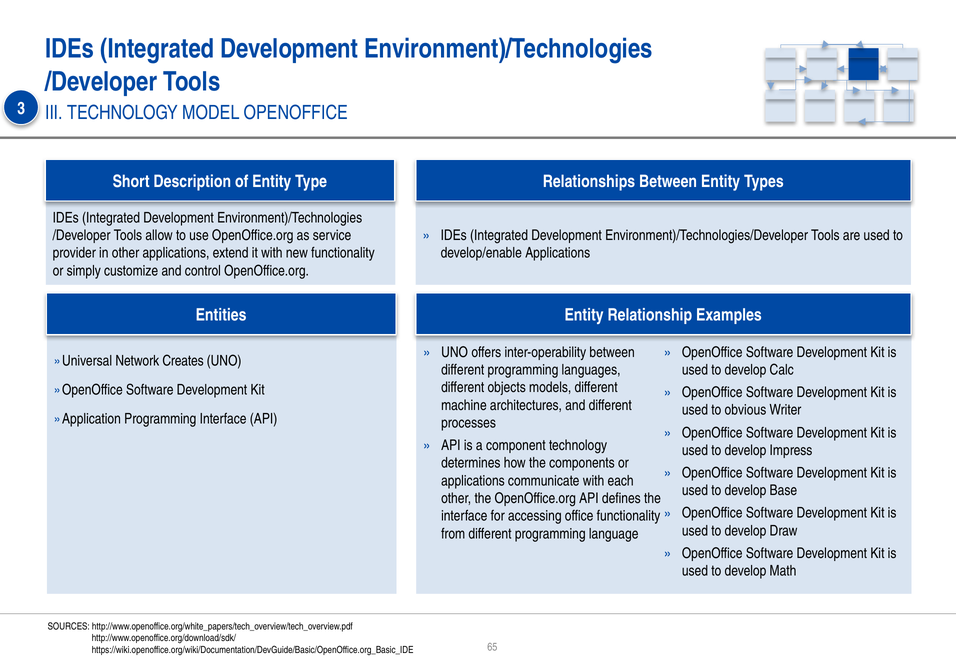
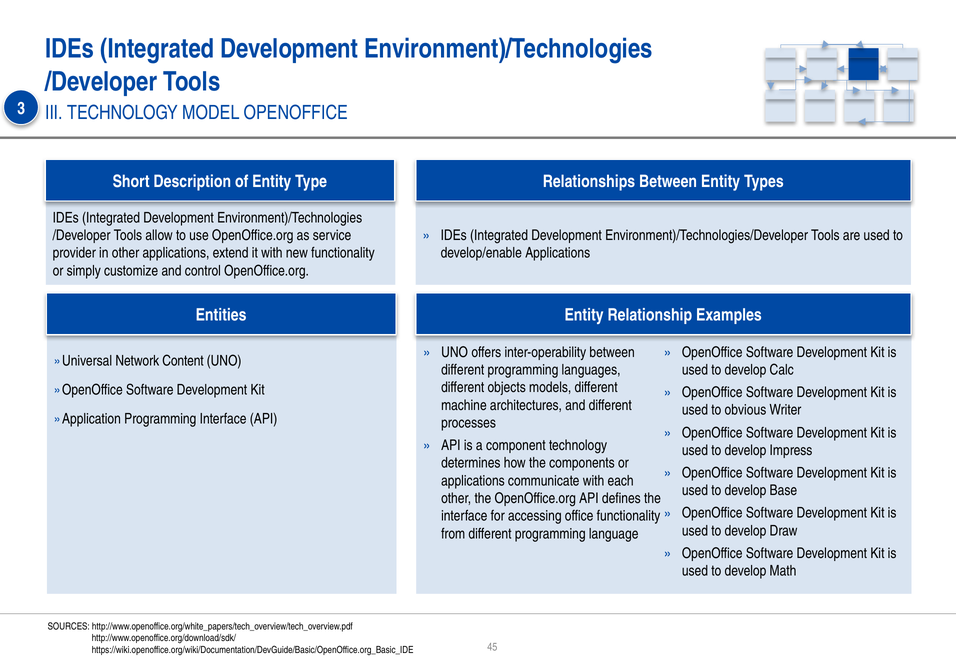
Creates: Creates -> Content (183, 361)
65: 65 -> 45 (492, 647)
